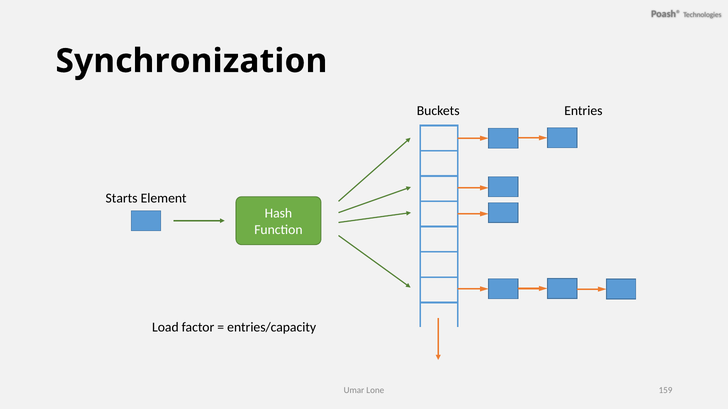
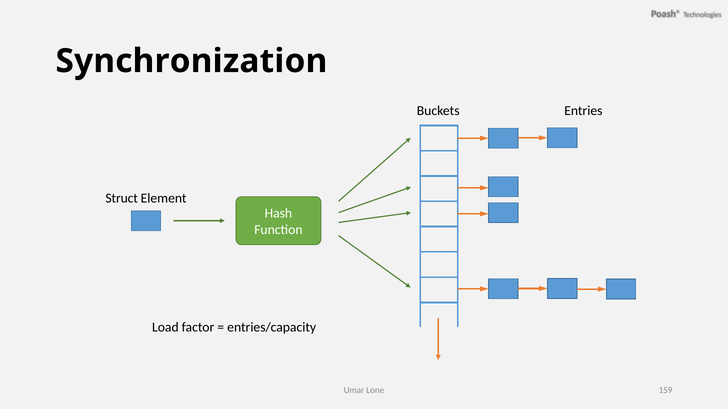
Starts: Starts -> Struct (122, 199)
